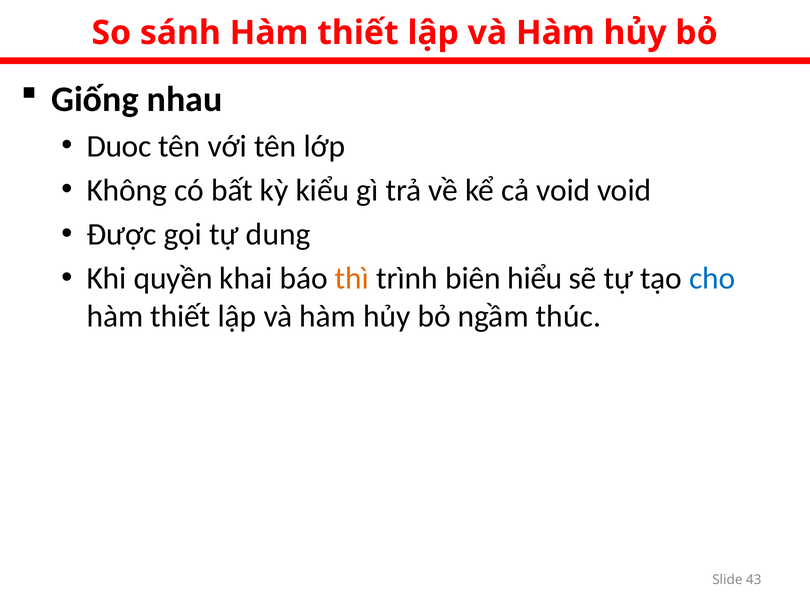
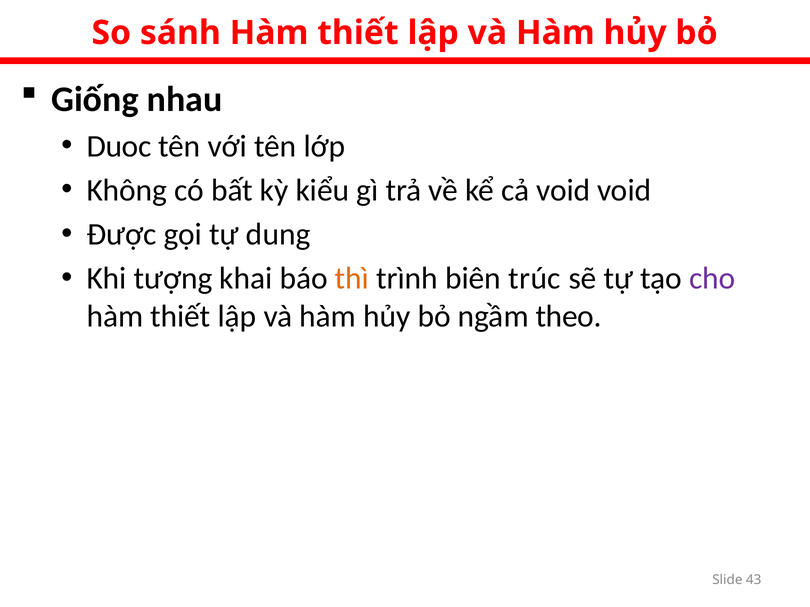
quyền: quyền -> tượng (173, 279)
hiểu: hiểu -> trúc (535, 279)
cho colour: blue -> purple (712, 279)
thúc: thúc -> theo (569, 317)
